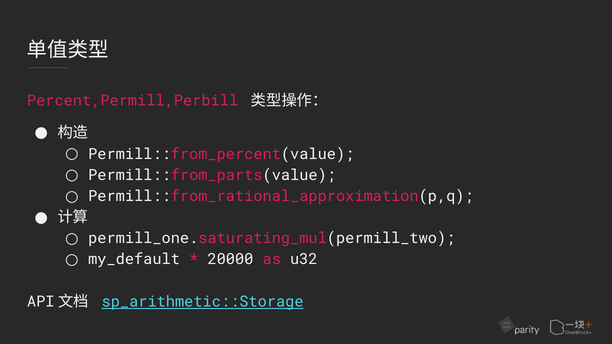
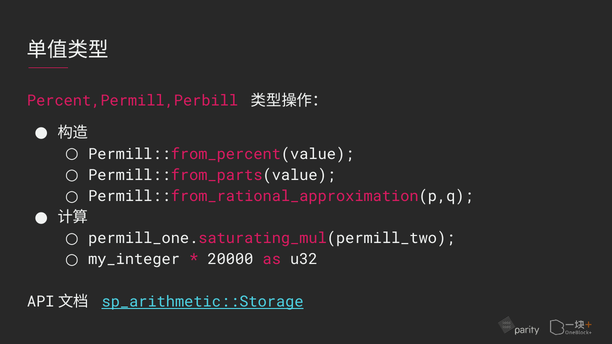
my_default: my_default -> my_integer (134, 260)
